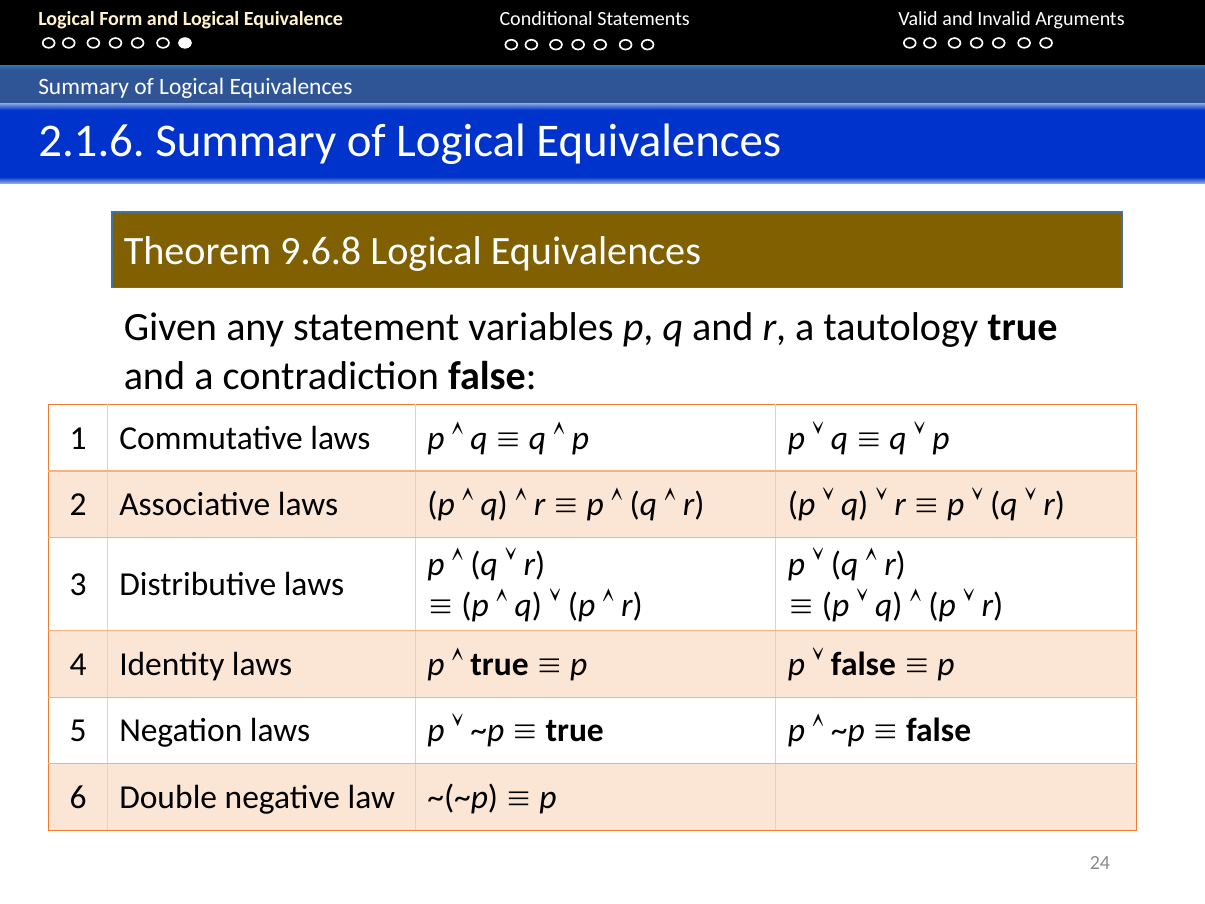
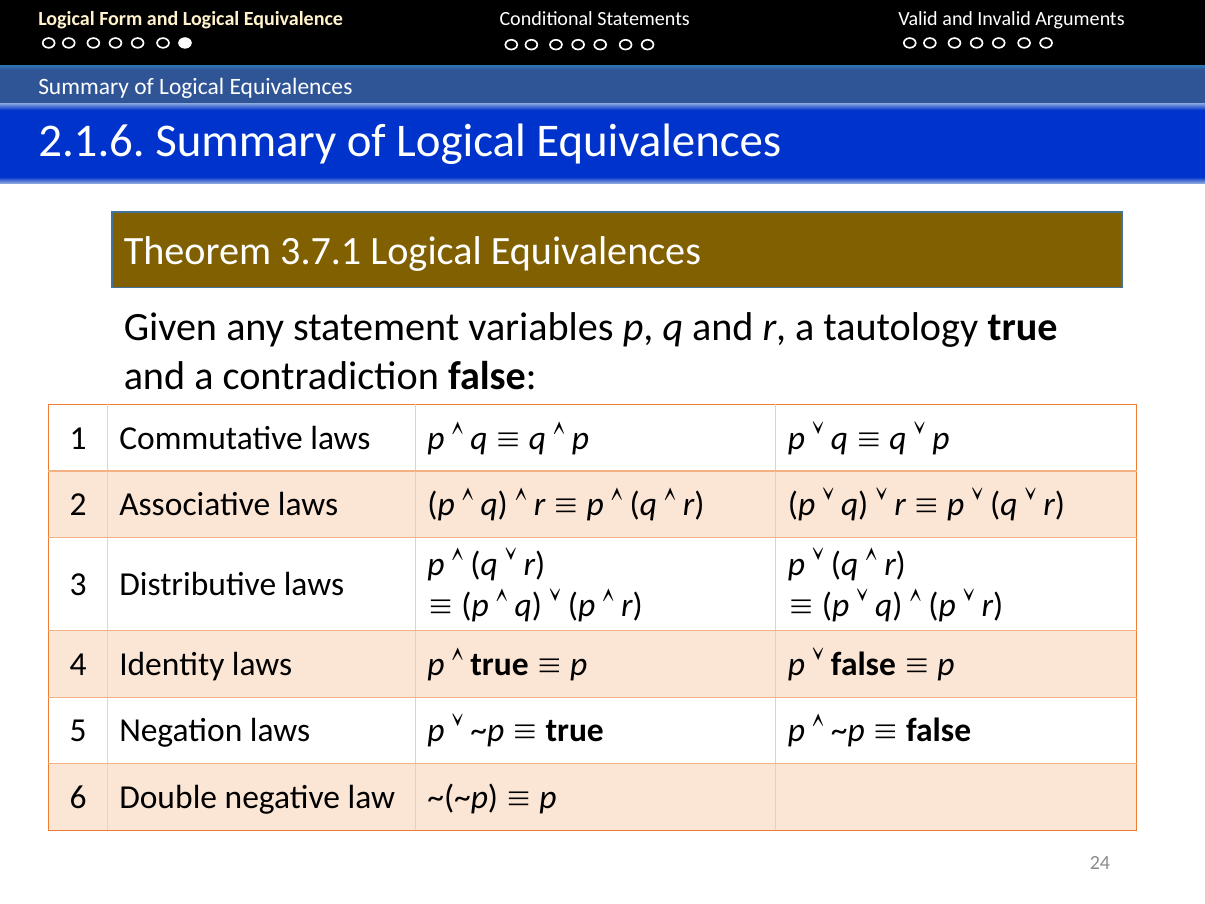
9.6.8: 9.6.8 -> 3.7.1 (321, 251)
